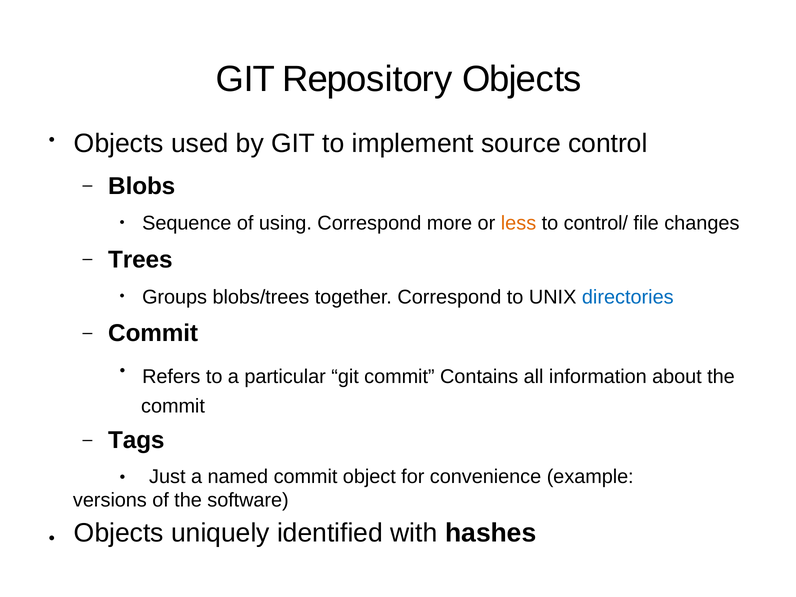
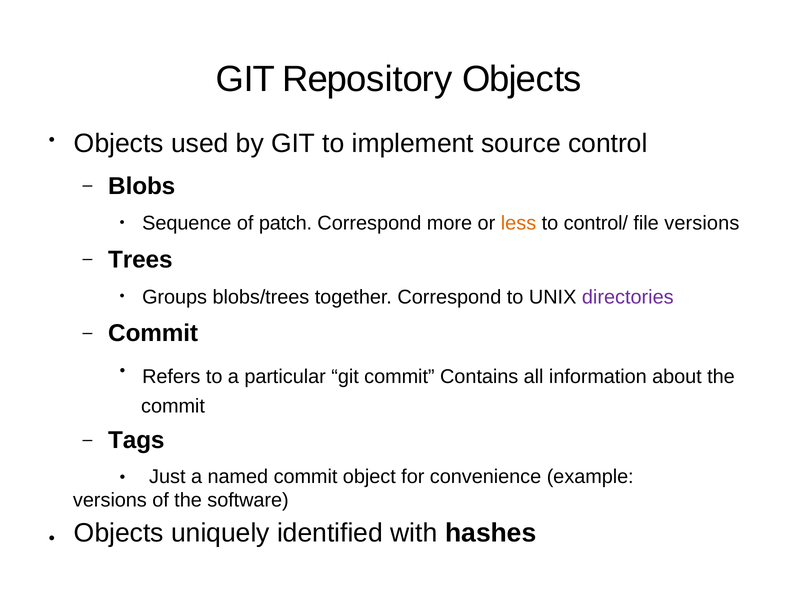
using: using -> patch (286, 223)
file changes: changes -> versions (702, 223)
directories colour: blue -> purple (628, 297)
